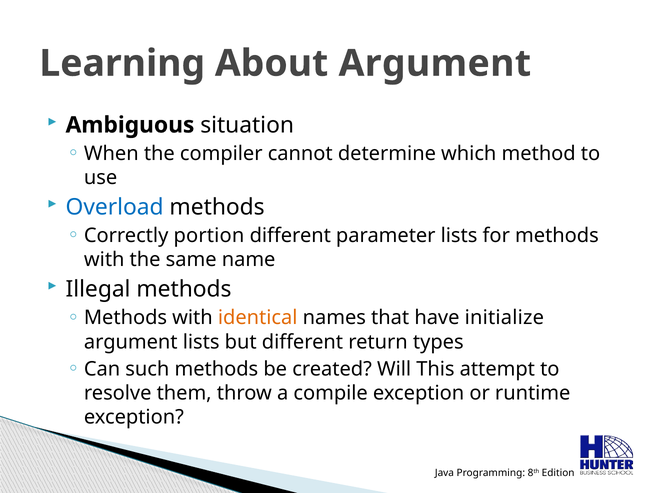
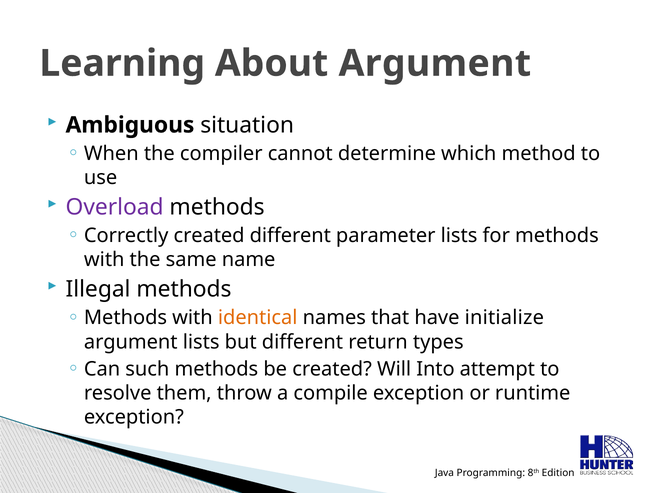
Overload colour: blue -> purple (115, 207)
Correctly portion: portion -> created (209, 236)
This: This -> Into (436, 369)
